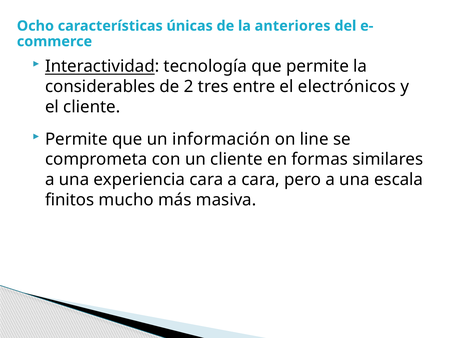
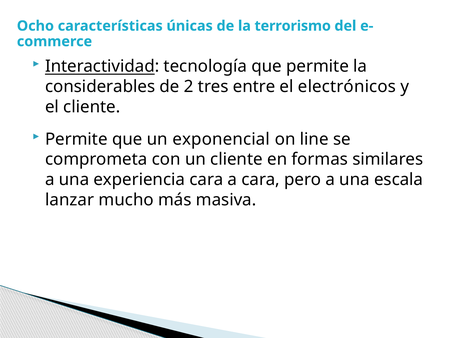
anteriores: anteriores -> terrorismo (293, 26)
información: información -> exponencial (221, 139)
finitos: finitos -> lanzar (70, 200)
